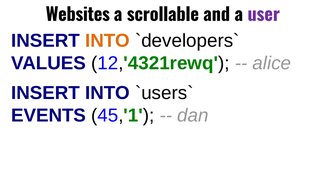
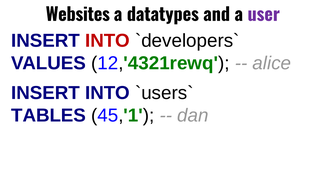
scrollable: scrollable -> datatypes (163, 15)
INTO colour: orange -> red (107, 41)
EVENTS: EVENTS -> TABLES (49, 116)
